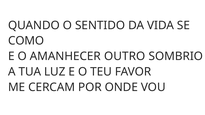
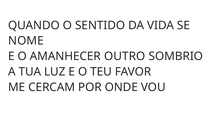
COMO: COMO -> NOME (26, 41)
